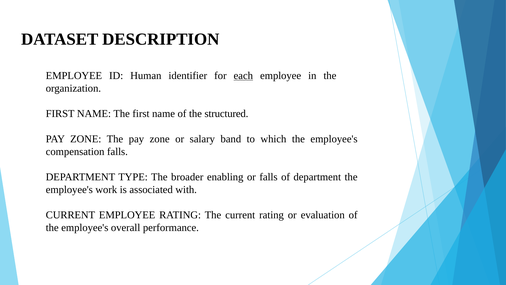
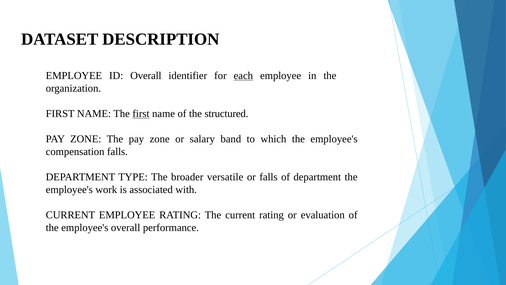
ID Human: Human -> Overall (146, 76)
first underline: none -> present (141, 113)
enabling: enabling -> versatile (225, 177)
